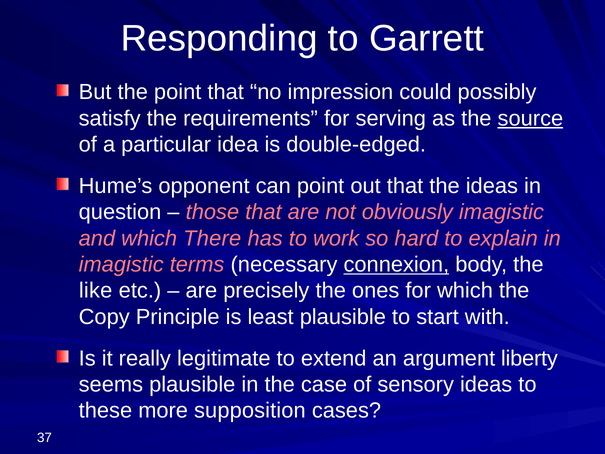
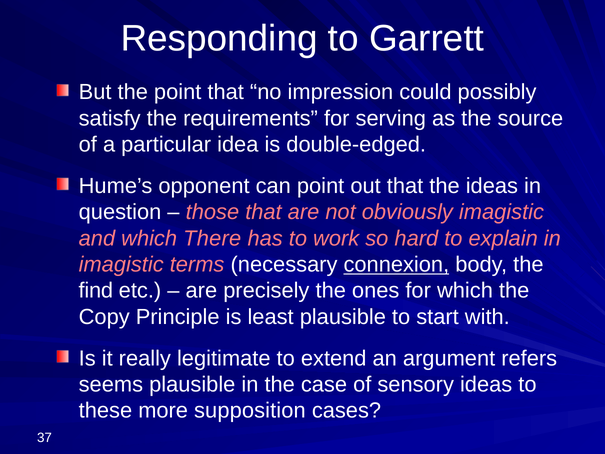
source underline: present -> none (530, 118)
like: like -> find (96, 291)
liberty: liberty -> refers (529, 358)
